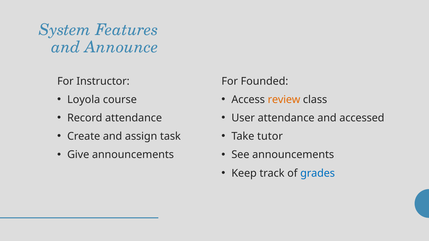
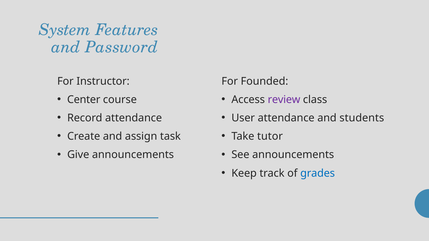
Announce: Announce -> Password (122, 47)
Loyola: Loyola -> Center (84, 100)
review colour: orange -> purple (284, 100)
accessed: accessed -> students (362, 118)
